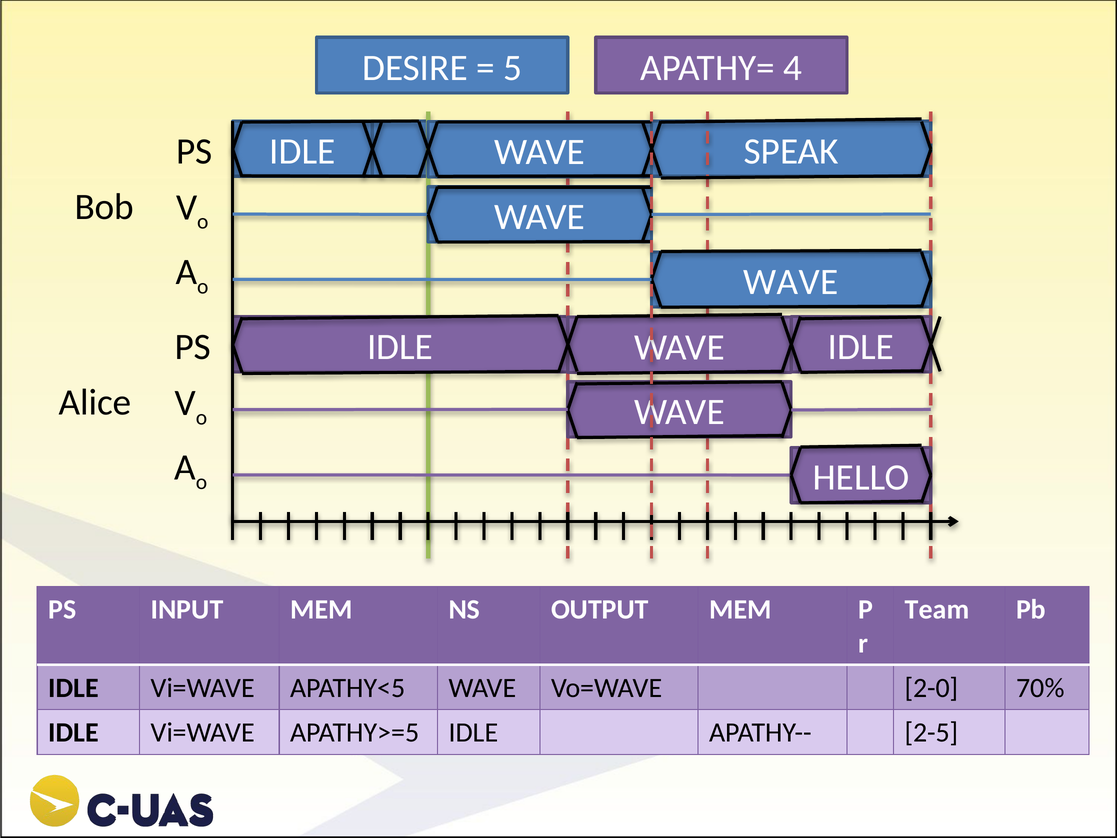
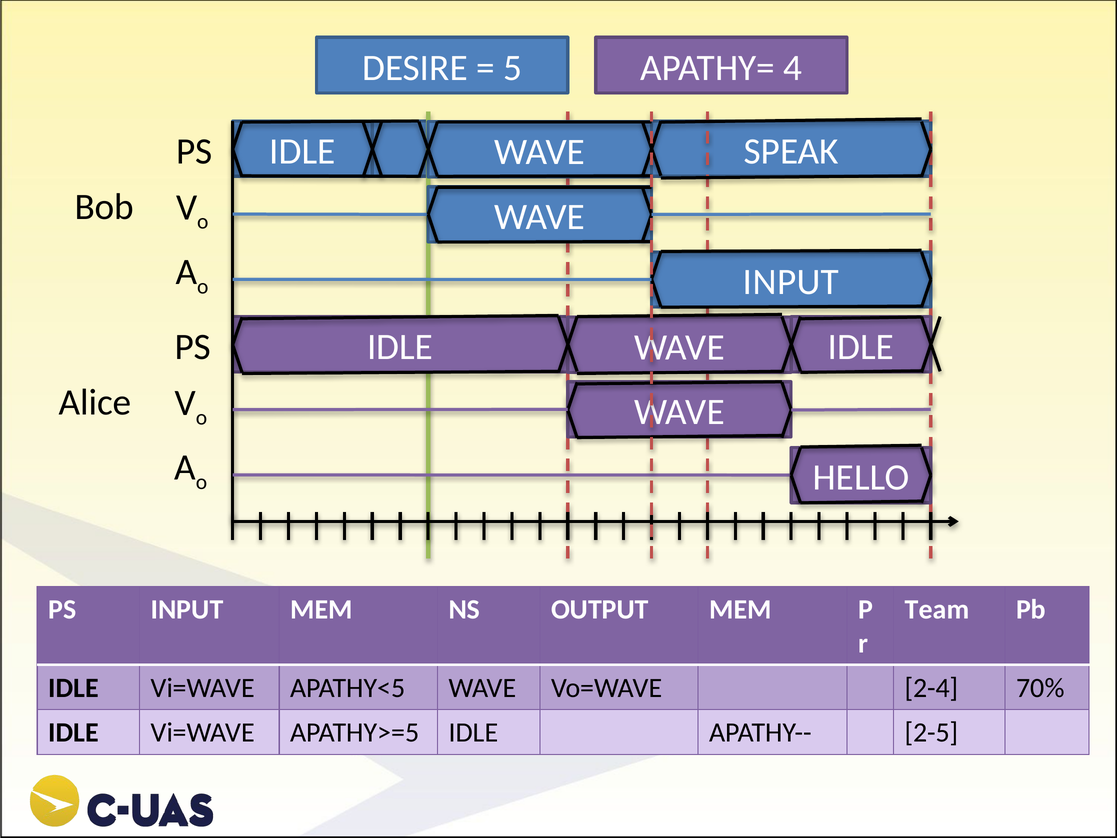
WAVE: WAVE -> INPUT (791, 282)
2-0: 2-0 -> 2-4 (931, 688)
